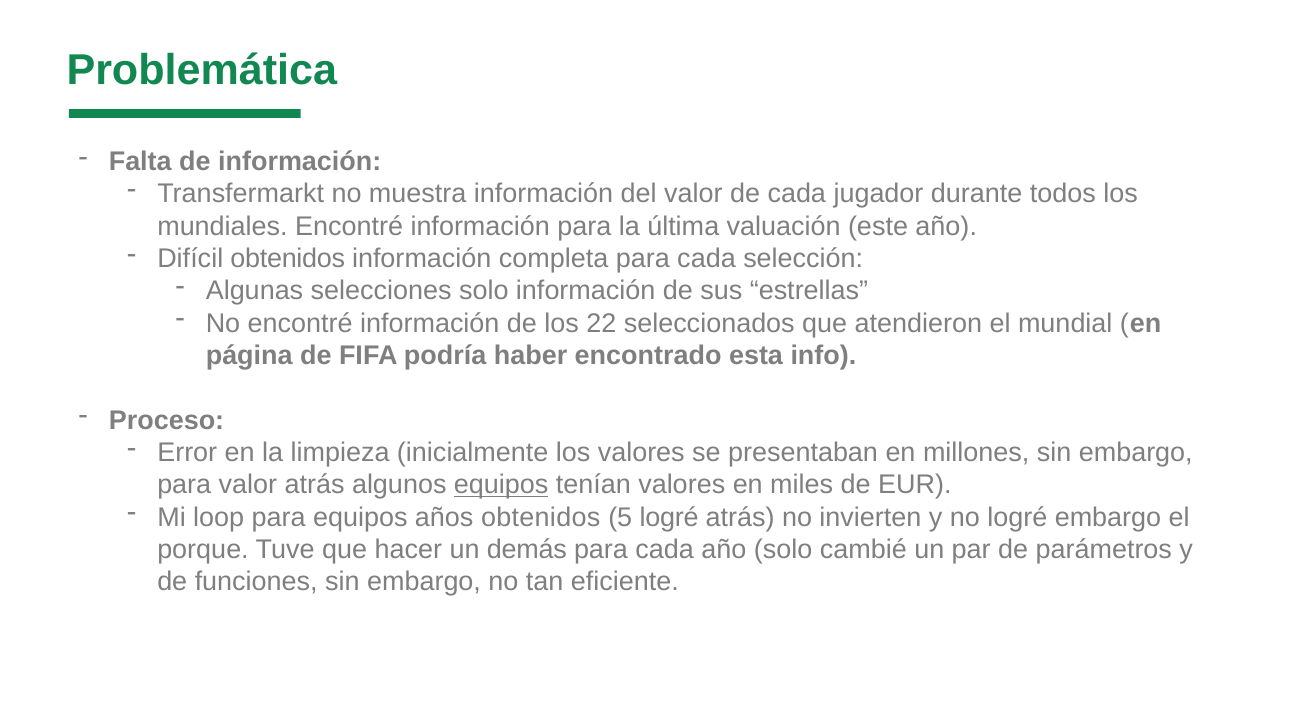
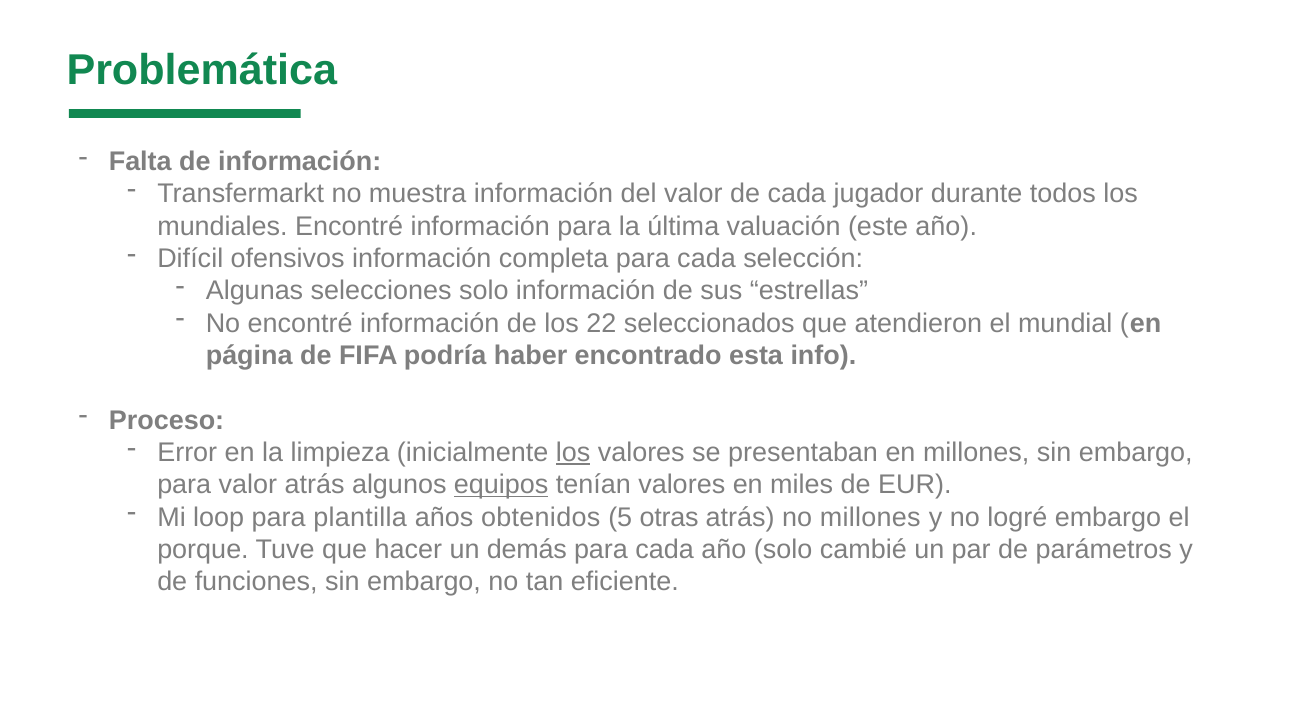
Difícil obtenidos: obtenidos -> ofensivos (288, 259)
los underline: none -> present (573, 453)
para equipos: equipos -> plantilla (360, 517)
5 logré: logré -> otras (669, 517)
no invierten: invierten -> millones (870, 517)
